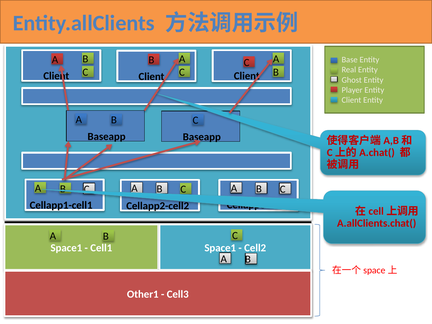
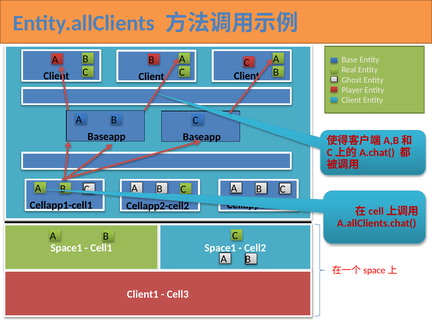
Other1: Other1 -> Client1 (143, 294)
